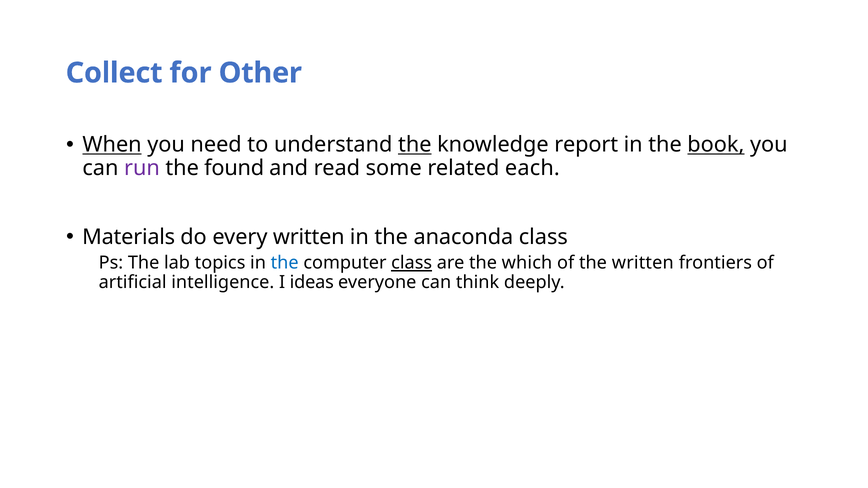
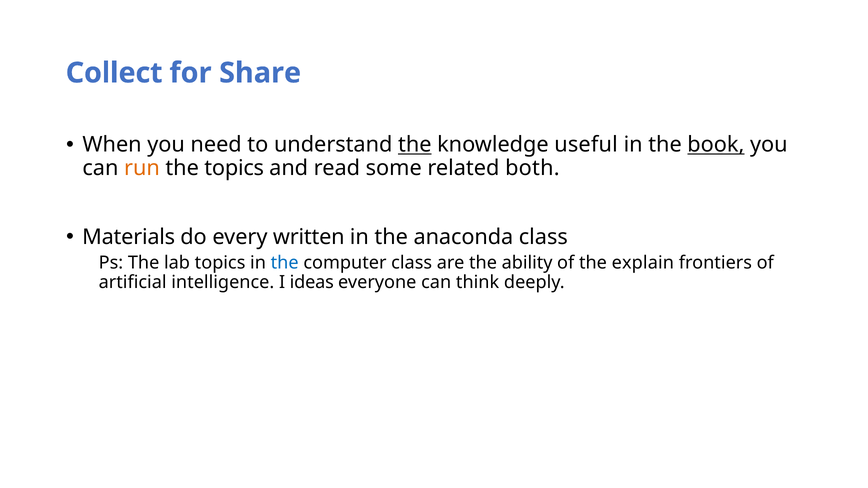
Other: Other -> Share (260, 73)
When underline: present -> none (112, 145)
report: report -> useful (586, 145)
run colour: purple -> orange (142, 168)
the found: found -> topics (234, 168)
each: each -> both (532, 168)
class underline: present -> none (412, 263)
which: which -> ability (527, 263)
the written: written -> explain (643, 263)
